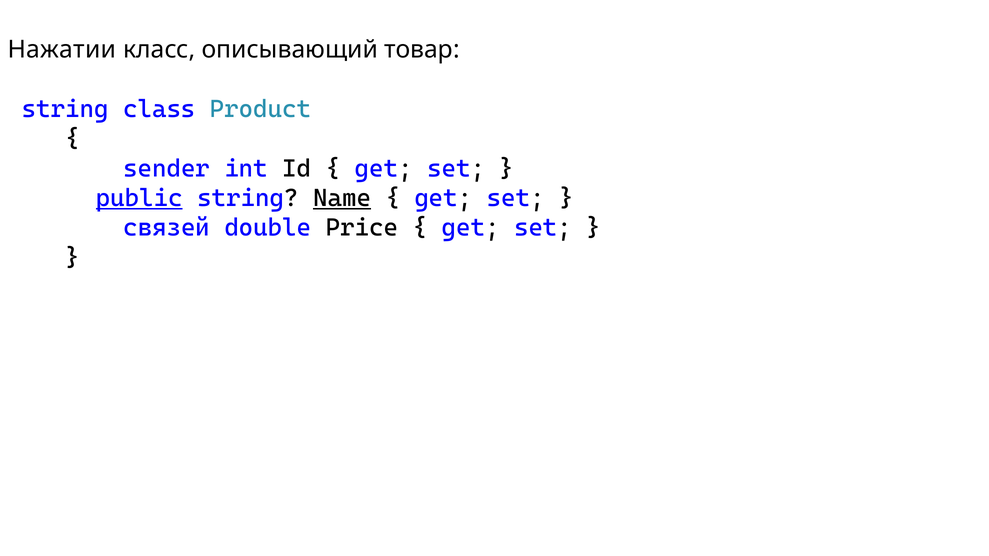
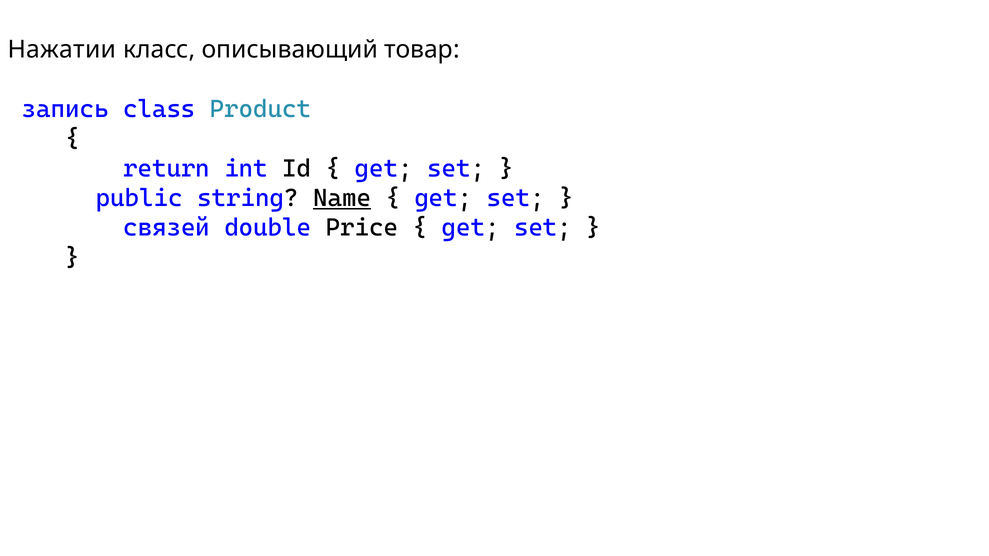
string: string -> запись (65, 109)
sender: sender -> return (167, 169)
public underline: present -> none (139, 198)
